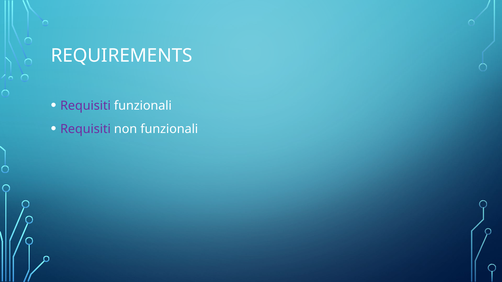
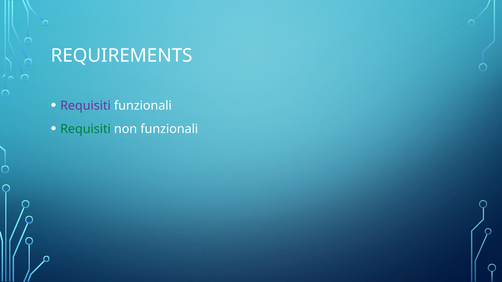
Requisiti colour: purple -> green (85, 129)
